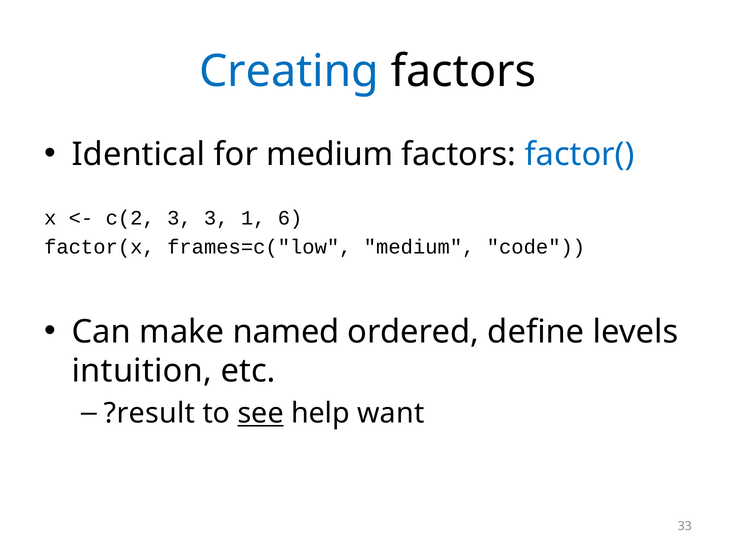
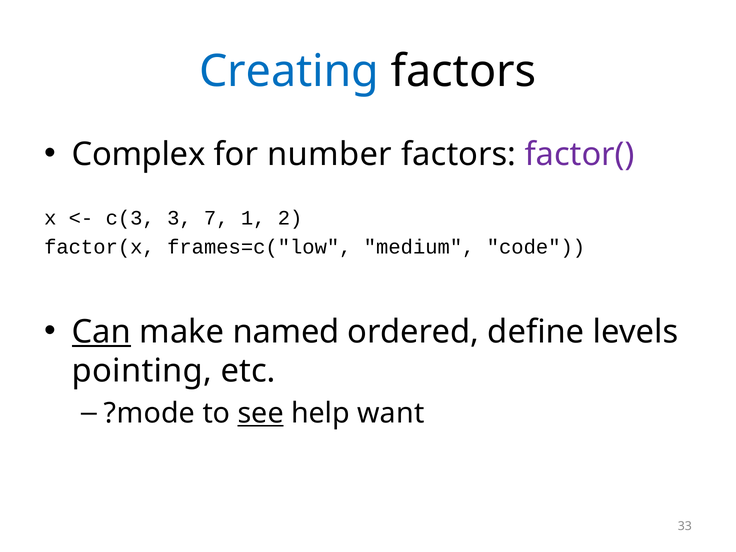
Identical: Identical -> Complex (139, 154)
for medium: medium -> number (330, 154)
factor( colour: blue -> purple (580, 154)
c(2: c(2 -> c(3 (130, 218)
3 3: 3 -> 7 (216, 218)
6: 6 -> 2 (290, 218)
Can underline: none -> present (101, 332)
intuition: intuition -> pointing (142, 371)
?result: ?result -> ?mode (150, 413)
